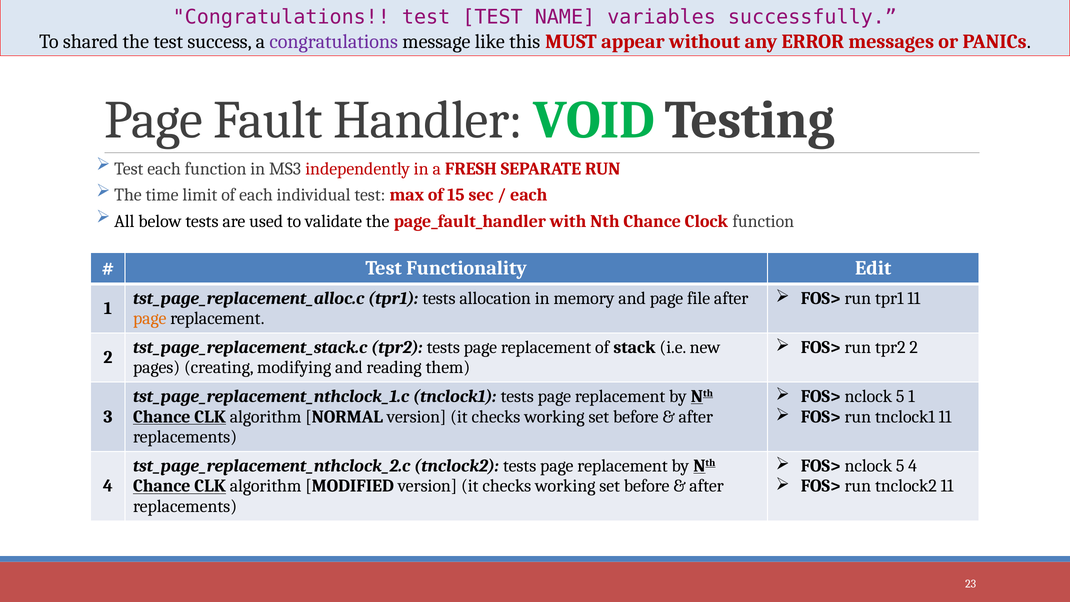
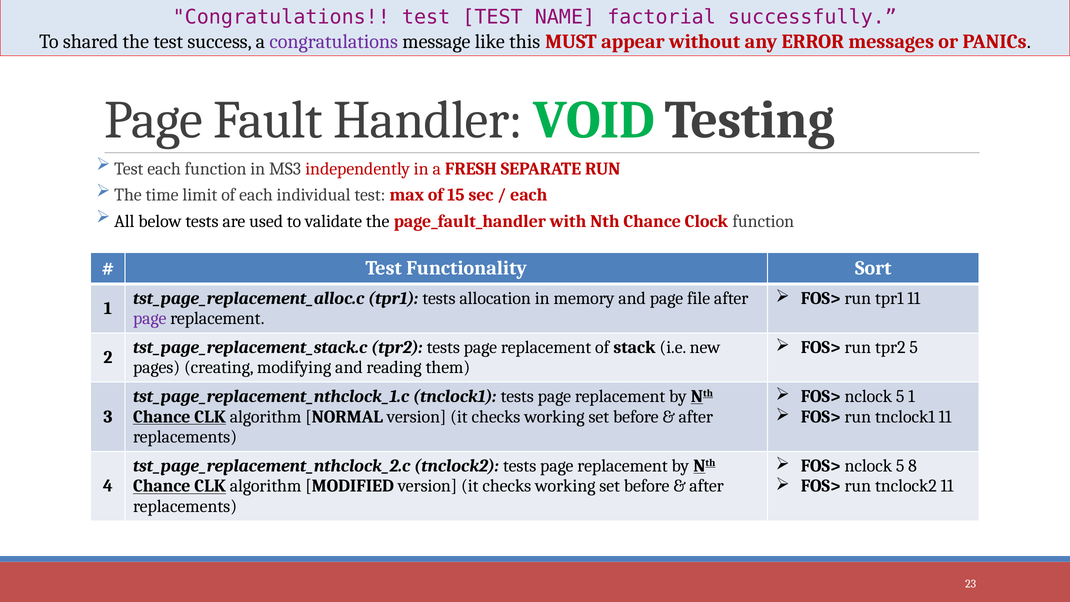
variables: variables -> factorial (662, 17)
Edit: Edit -> Sort (873, 268)
page colour: orange -> purple (150, 319)
tpr2 2: 2 -> 5 (914, 347)
5 4: 4 -> 8 (913, 466)
